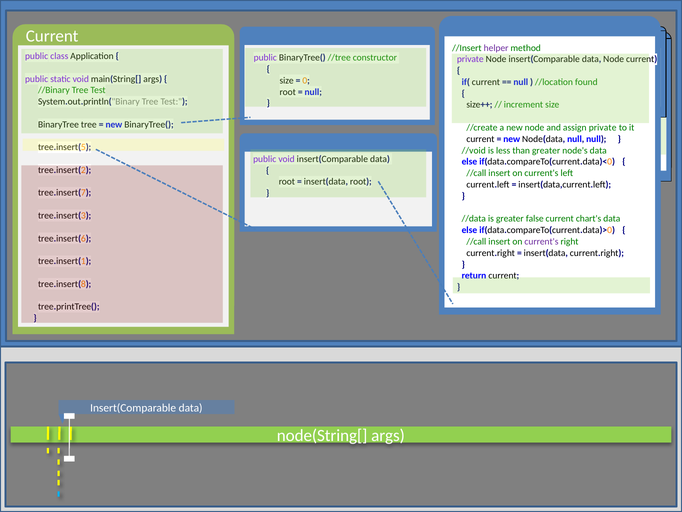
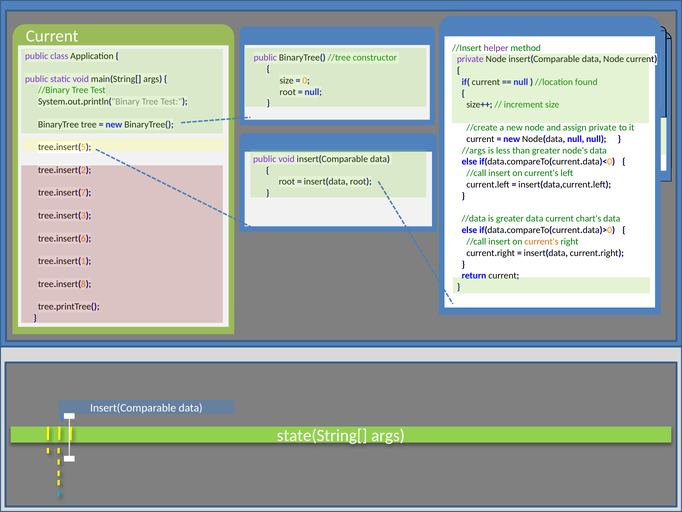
//void: //void -> //args (474, 150)
greater false: false -> data (535, 219)
current's colour: purple -> orange (541, 241)
node(String[: node(String[ -> state(String[ (322, 435)
